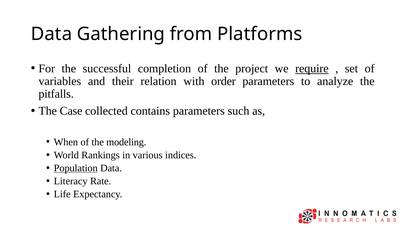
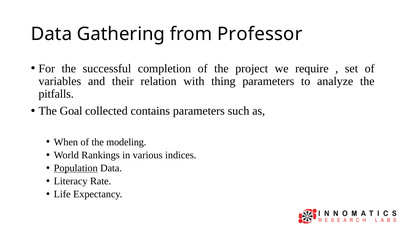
Platforms: Platforms -> Professor (260, 34)
require underline: present -> none (312, 69)
order: order -> thing (223, 81)
Case: Case -> Goal (71, 111)
